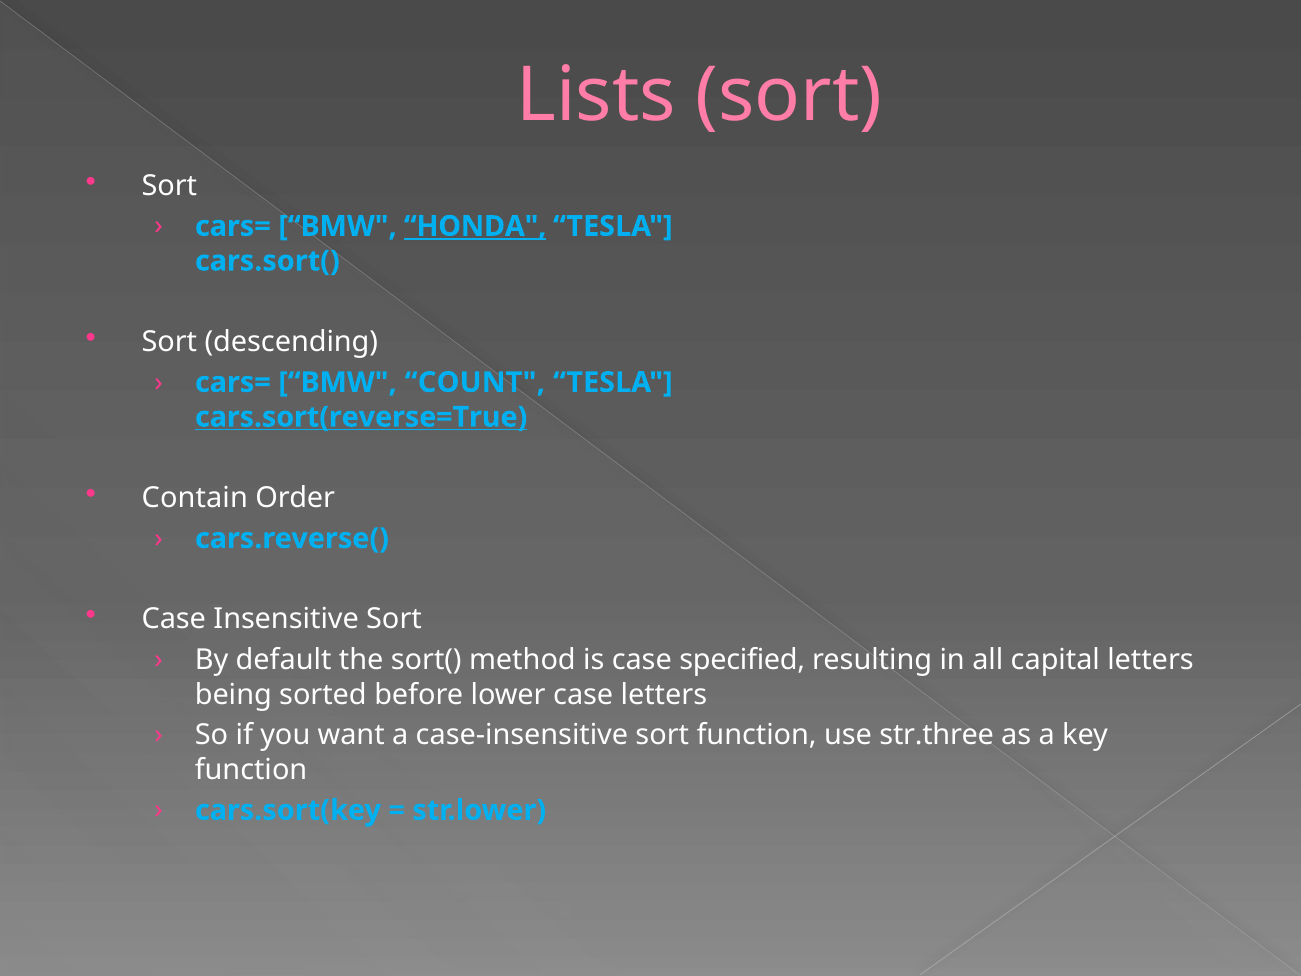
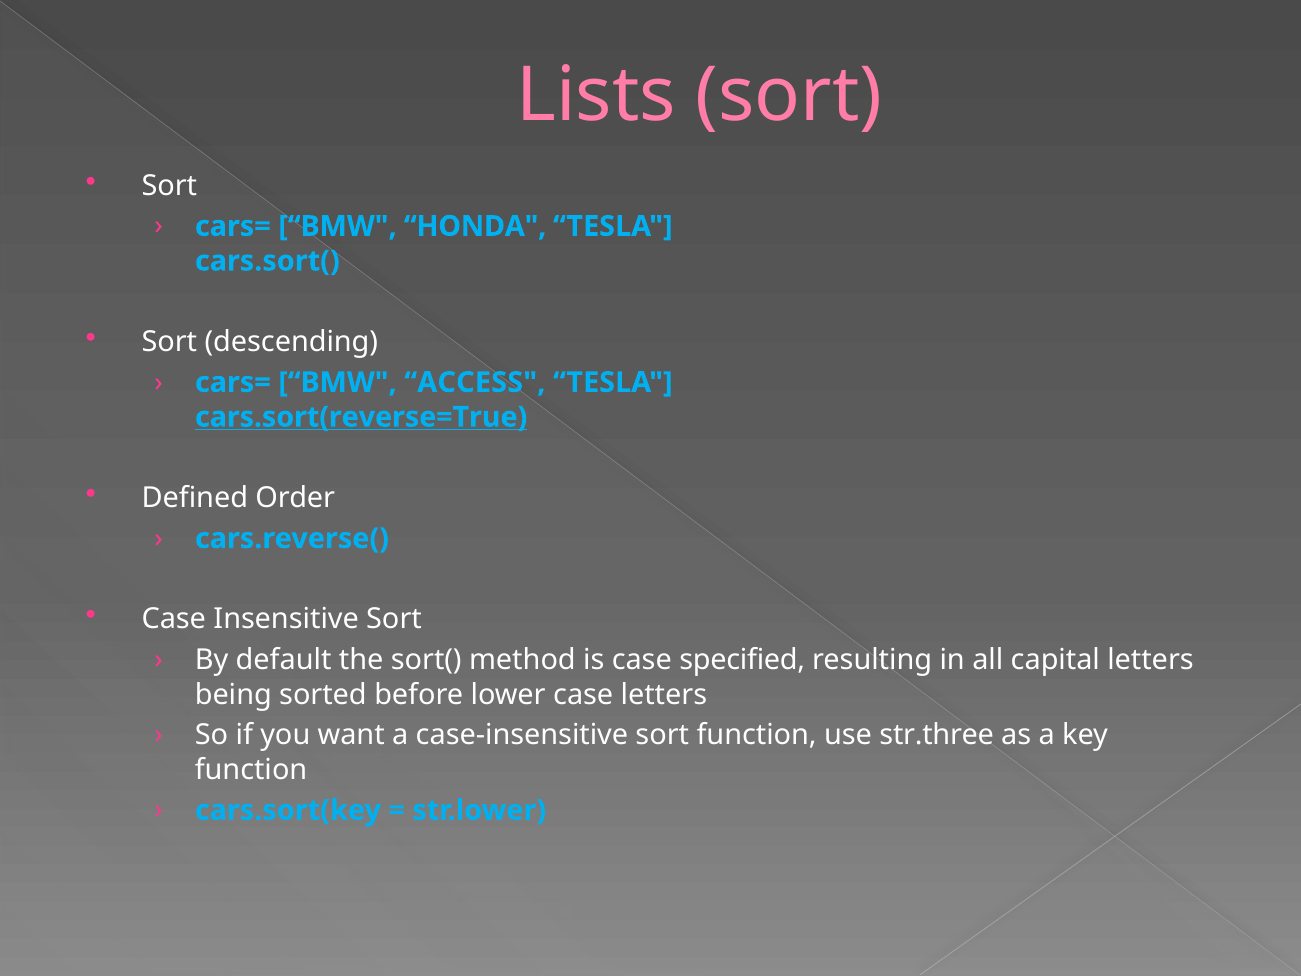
HONDA underline: present -> none (475, 226)
COUNT: COUNT -> ACCESS (475, 382)
Contain: Contain -> Defined (195, 498)
